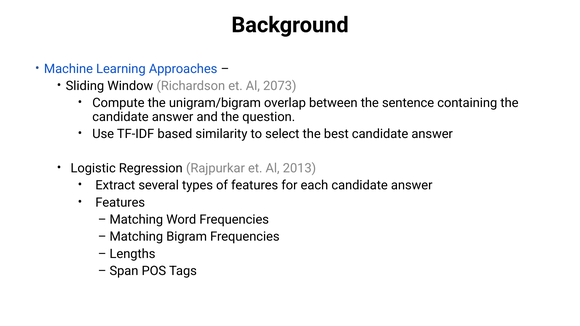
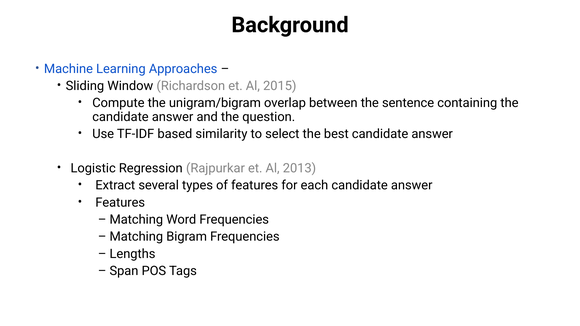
2073: 2073 -> 2015 (280, 86)
